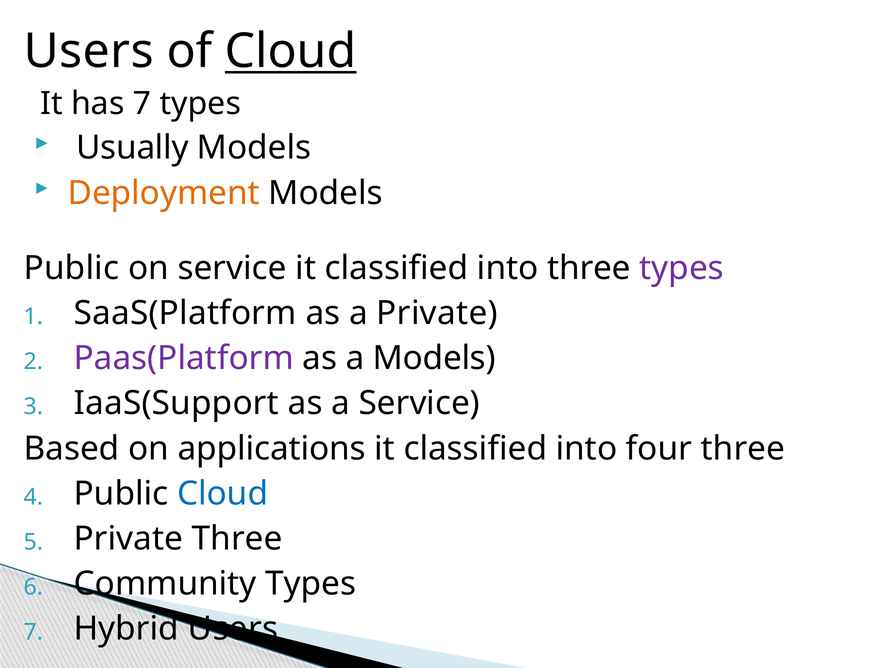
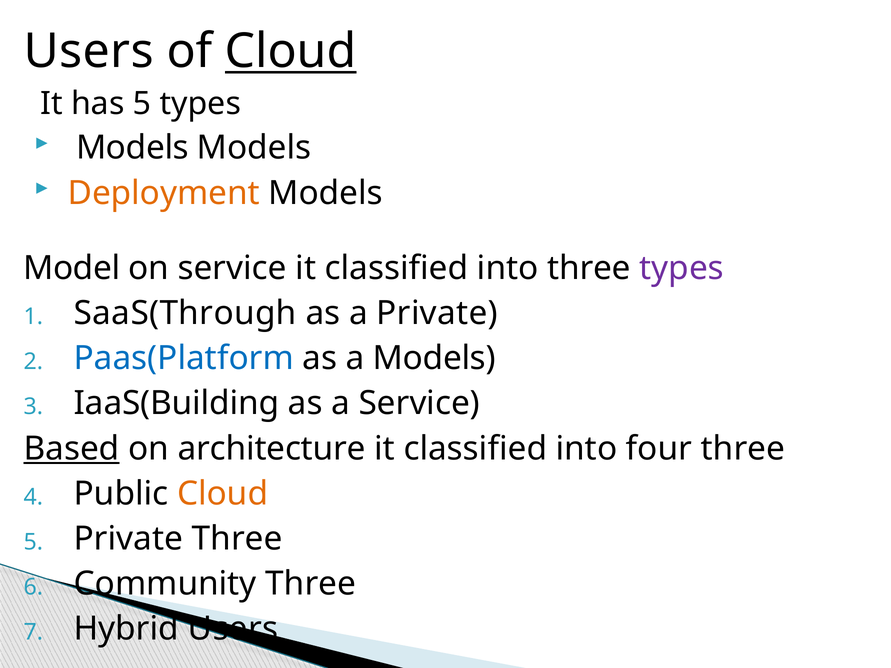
has 7: 7 -> 5 (142, 104)
Usually: Usually -> Models (132, 148)
Public: Public -> Model (72, 268)
SaaS(Platform: SaaS(Platform -> SaaS(Through (185, 313)
Paas(Platform colour: purple -> blue (184, 359)
IaaS(Support: IaaS(Support -> IaaS(Building (176, 404)
Based underline: none -> present (72, 449)
applications: applications -> architecture (272, 449)
Cloud colour: blue -> orange (223, 494)
Community Types: Types -> Three (311, 584)
